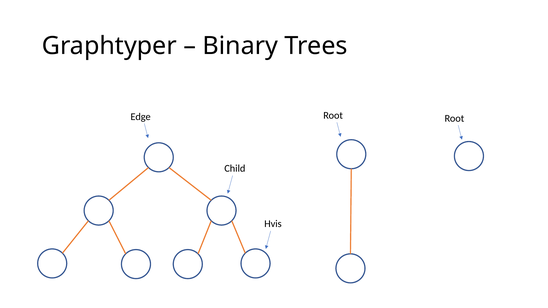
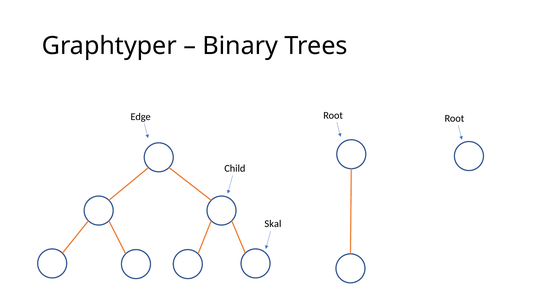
Hvis: Hvis -> Skal (273, 224)
